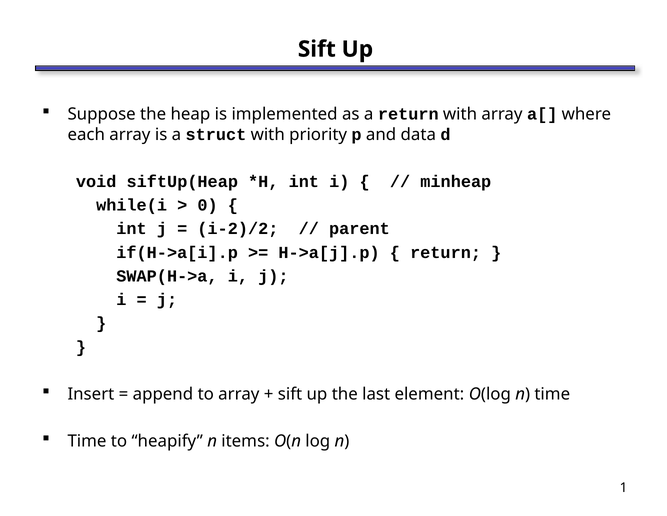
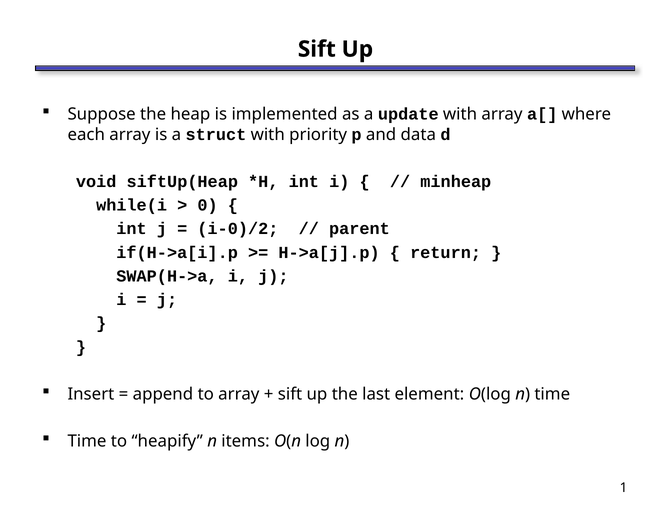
a return: return -> update (408, 114)
i-2)/2: i-2)/2 -> i-0)/2 (238, 229)
